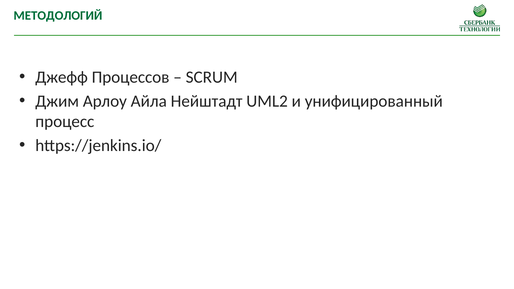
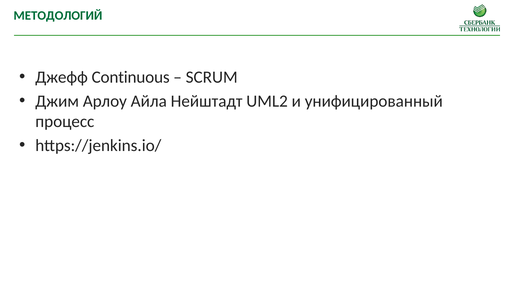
Процессов: Процессов -> Continuous (131, 77)
